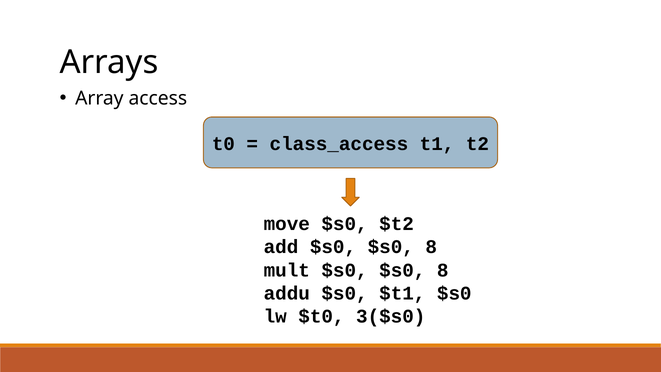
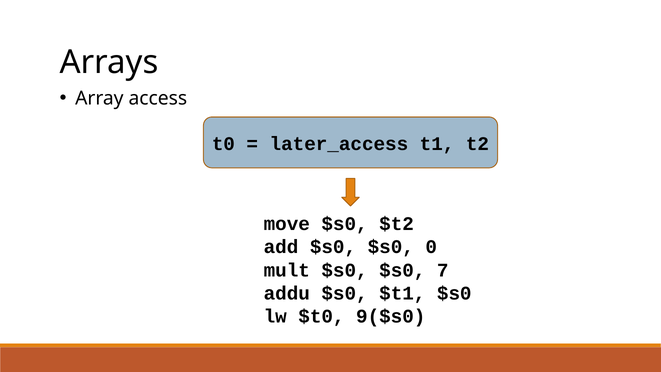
class_access: class_access -> later_access (339, 144)
add $s0 $s0 8: 8 -> 0 (431, 247)
mult $s0 $s0 8: 8 -> 7 (443, 270)
3($s0: 3($s0 -> 9($s0 (391, 316)
